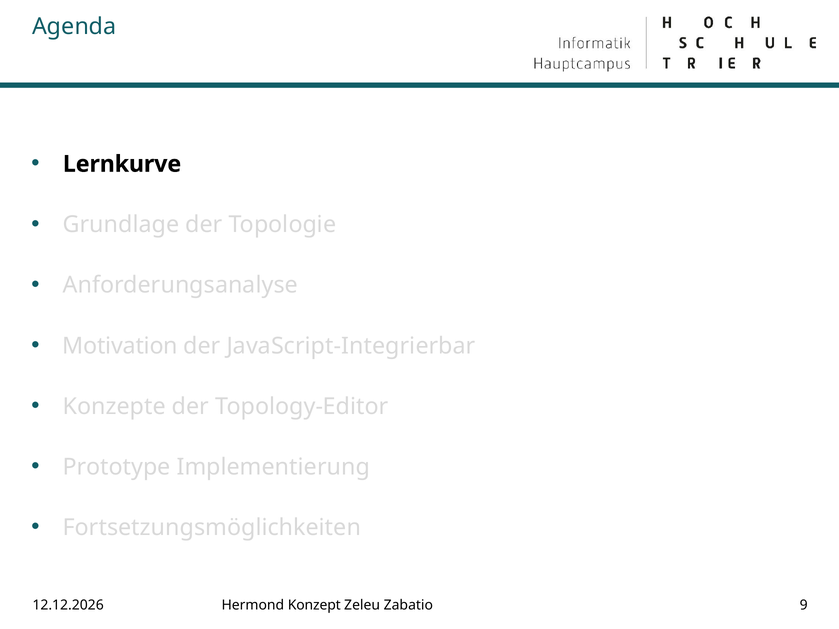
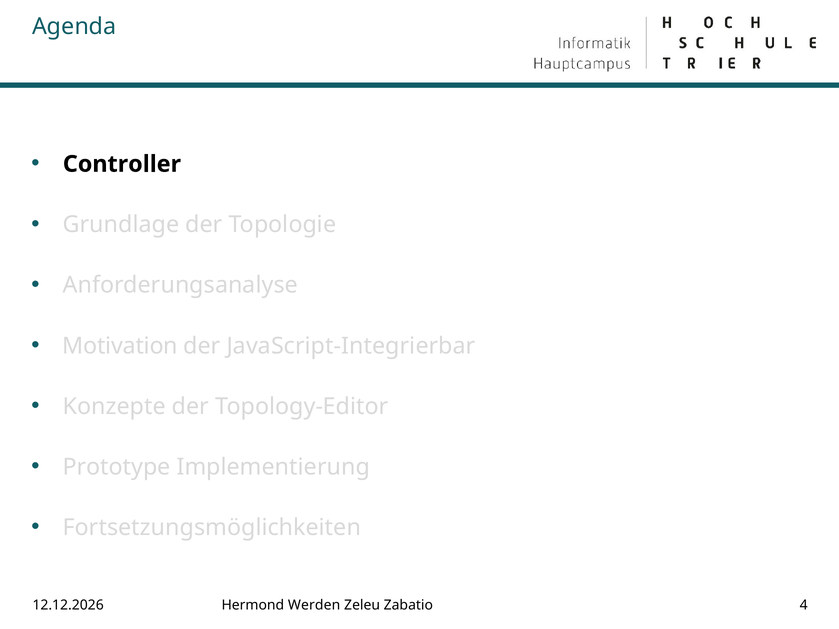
Lernkurve: Lernkurve -> Controller (122, 164)
Konzept: Konzept -> Werden (314, 606)
9: 9 -> 4 (804, 606)
